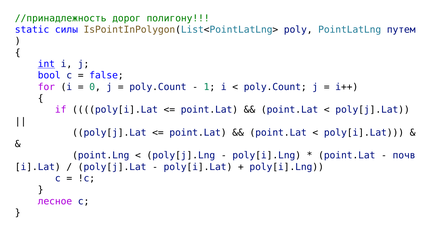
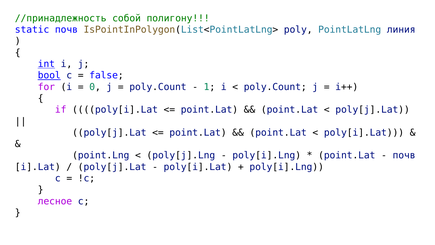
дорог: дорог -> собой (127, 18)
static силы: силы -> почв (66, 30)
путем: путем -> линия (401, 30)
bool underline: none -> present (49, 75)
